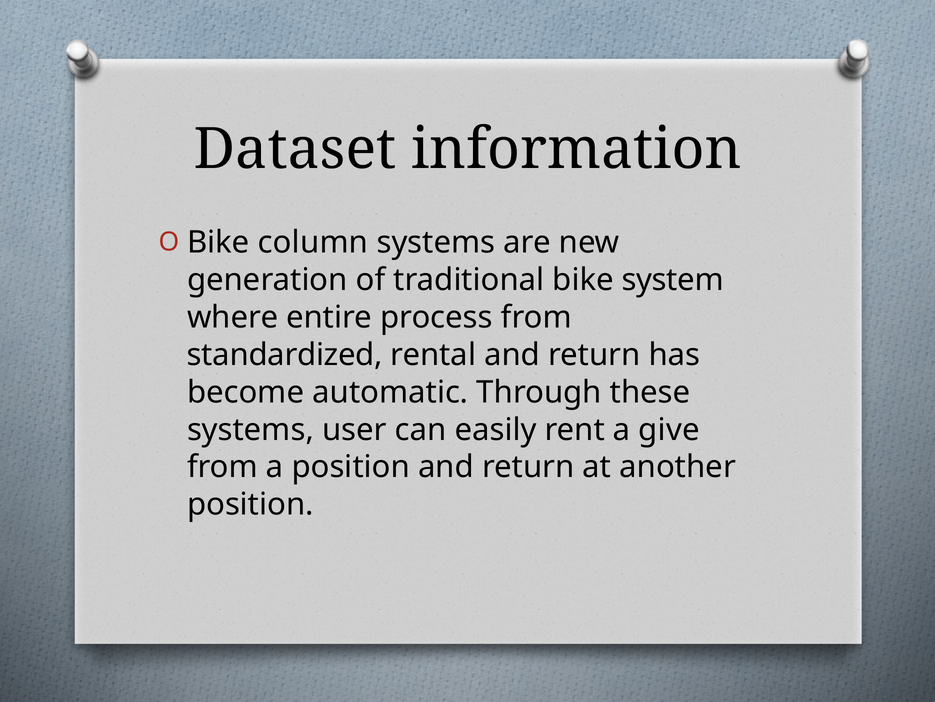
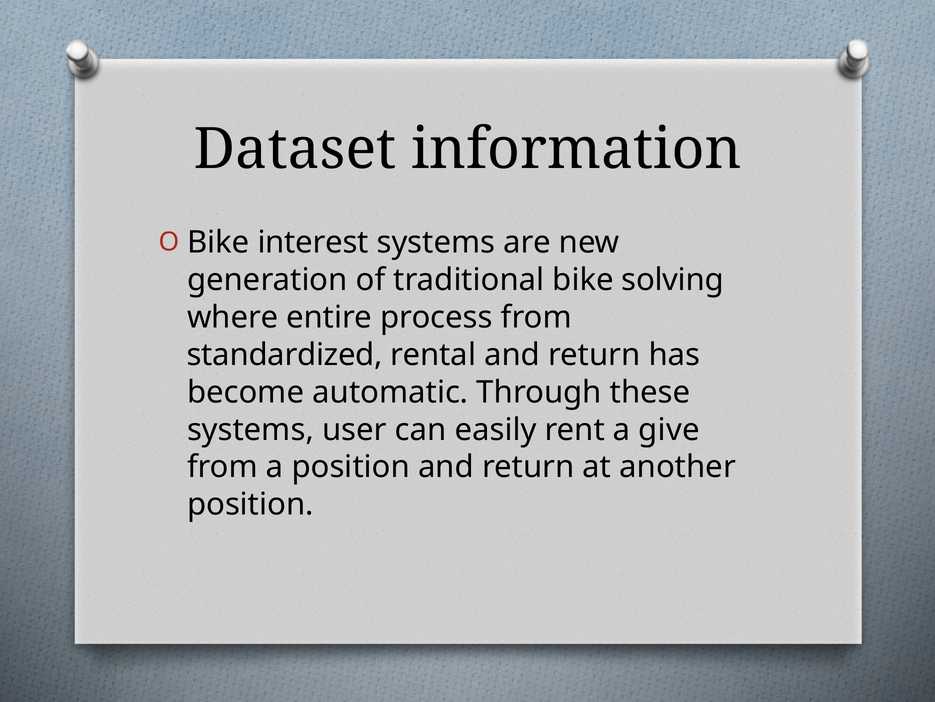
column: column -> interest (313, 242)
system: system -> solving (673, 280)
